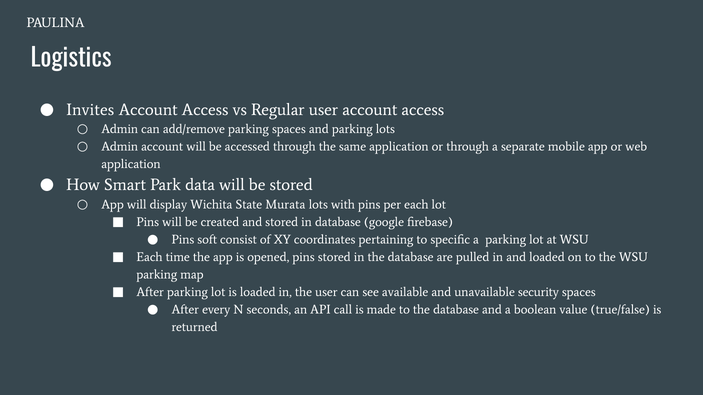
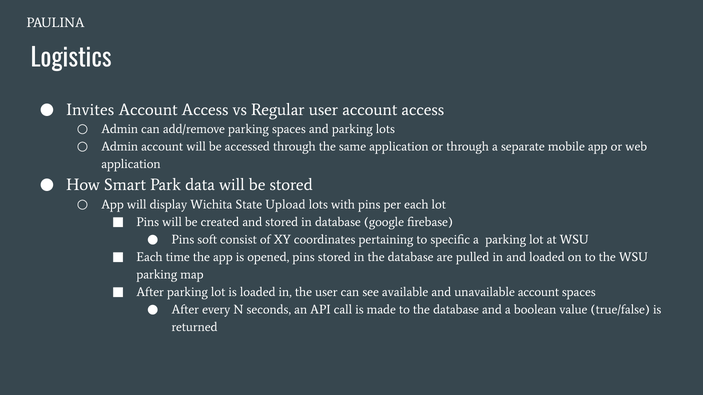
Murata: Murata -> Upload (285, 205)
unavailable security: security -> account (538, 292)
